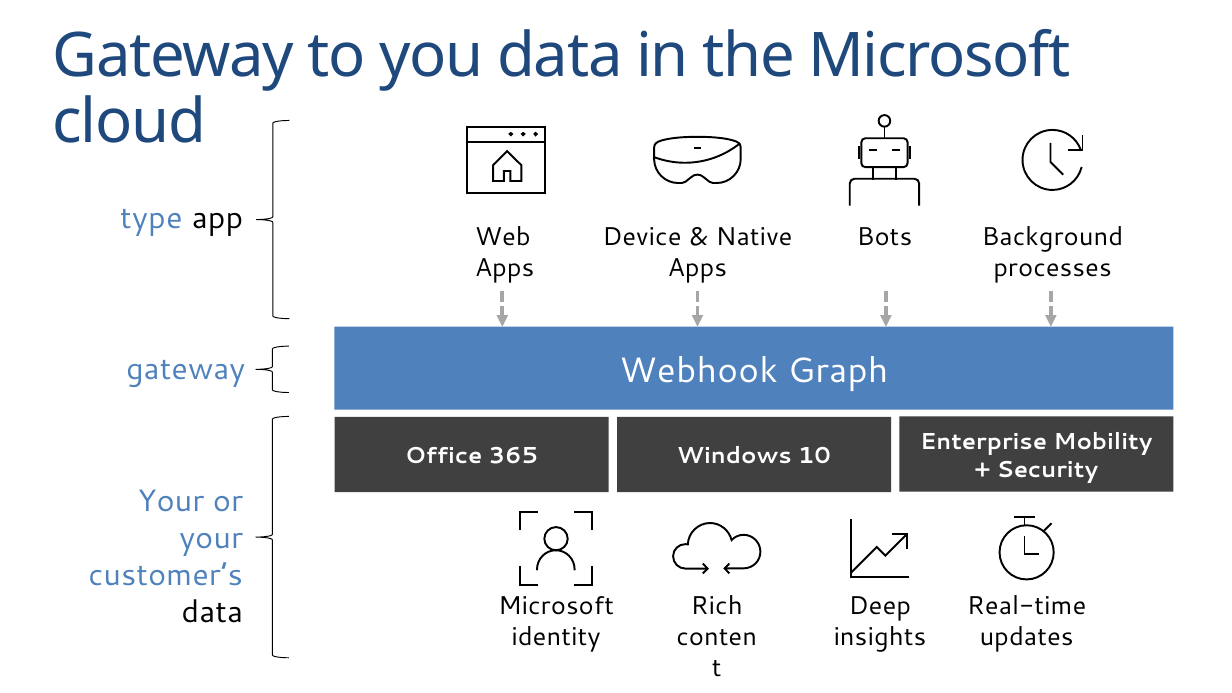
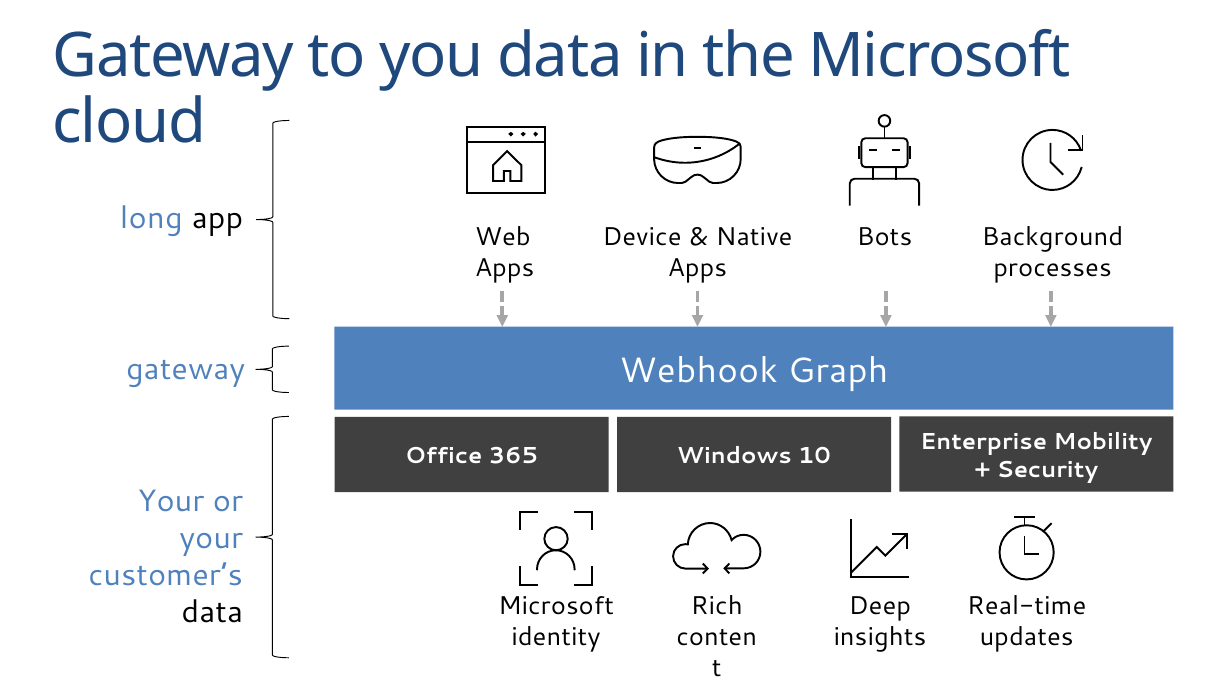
type: type -> long (151, 218)
